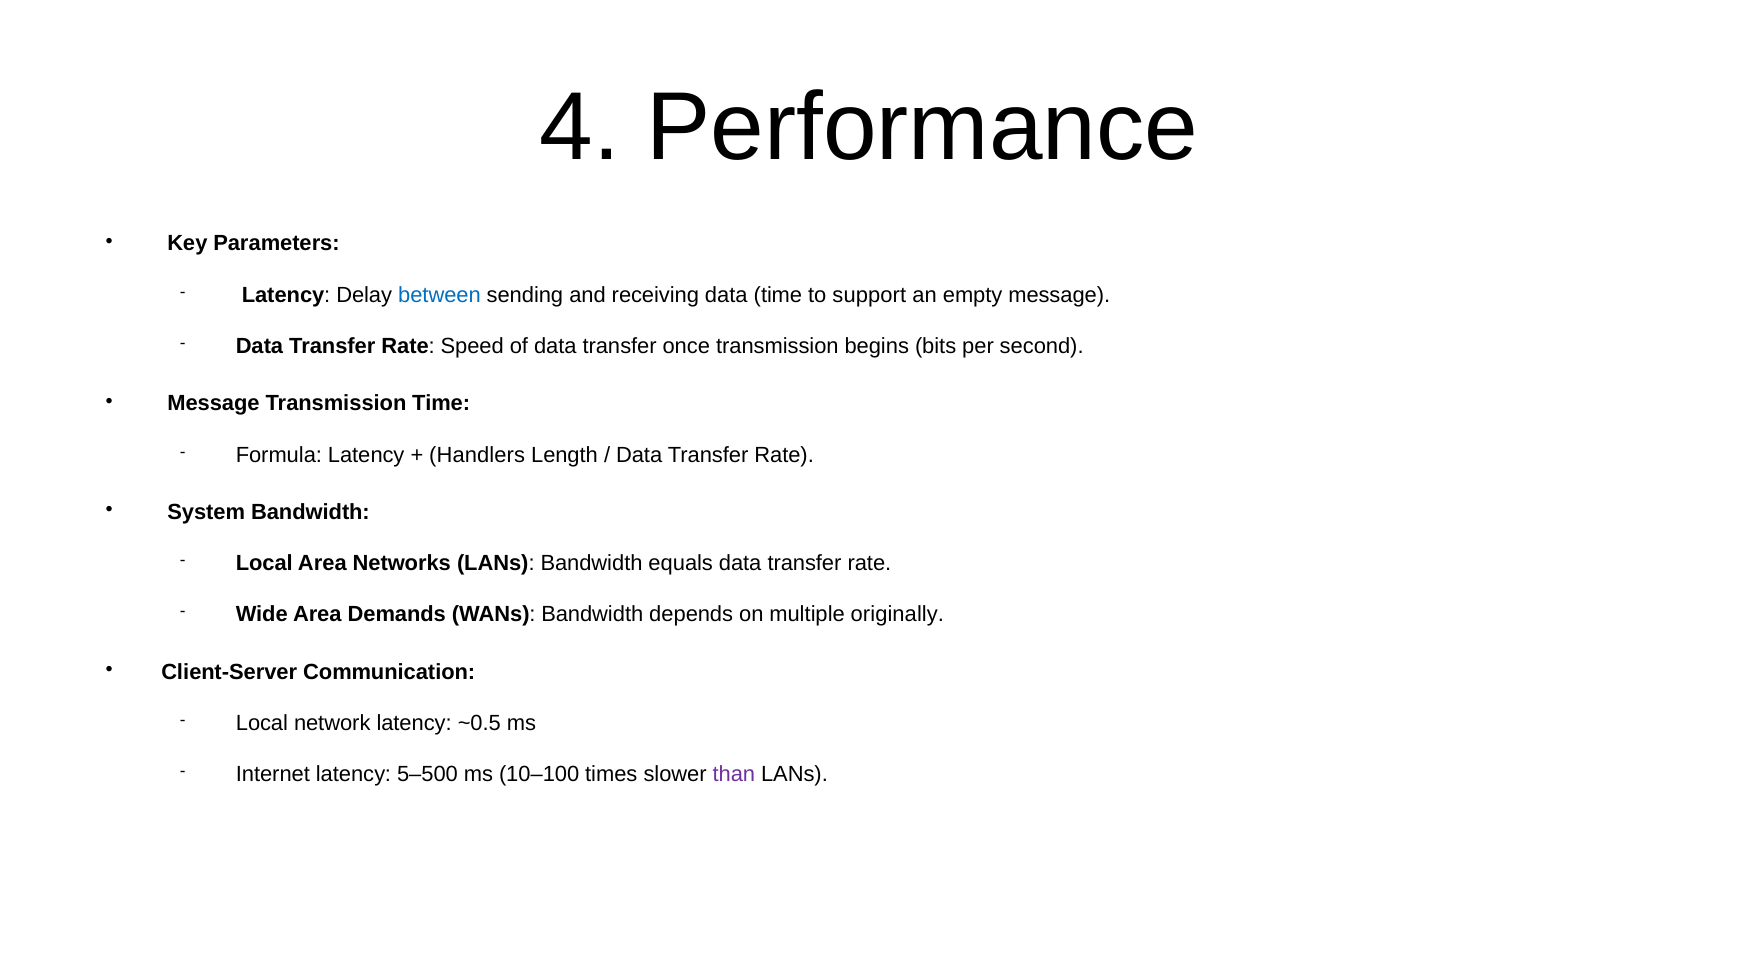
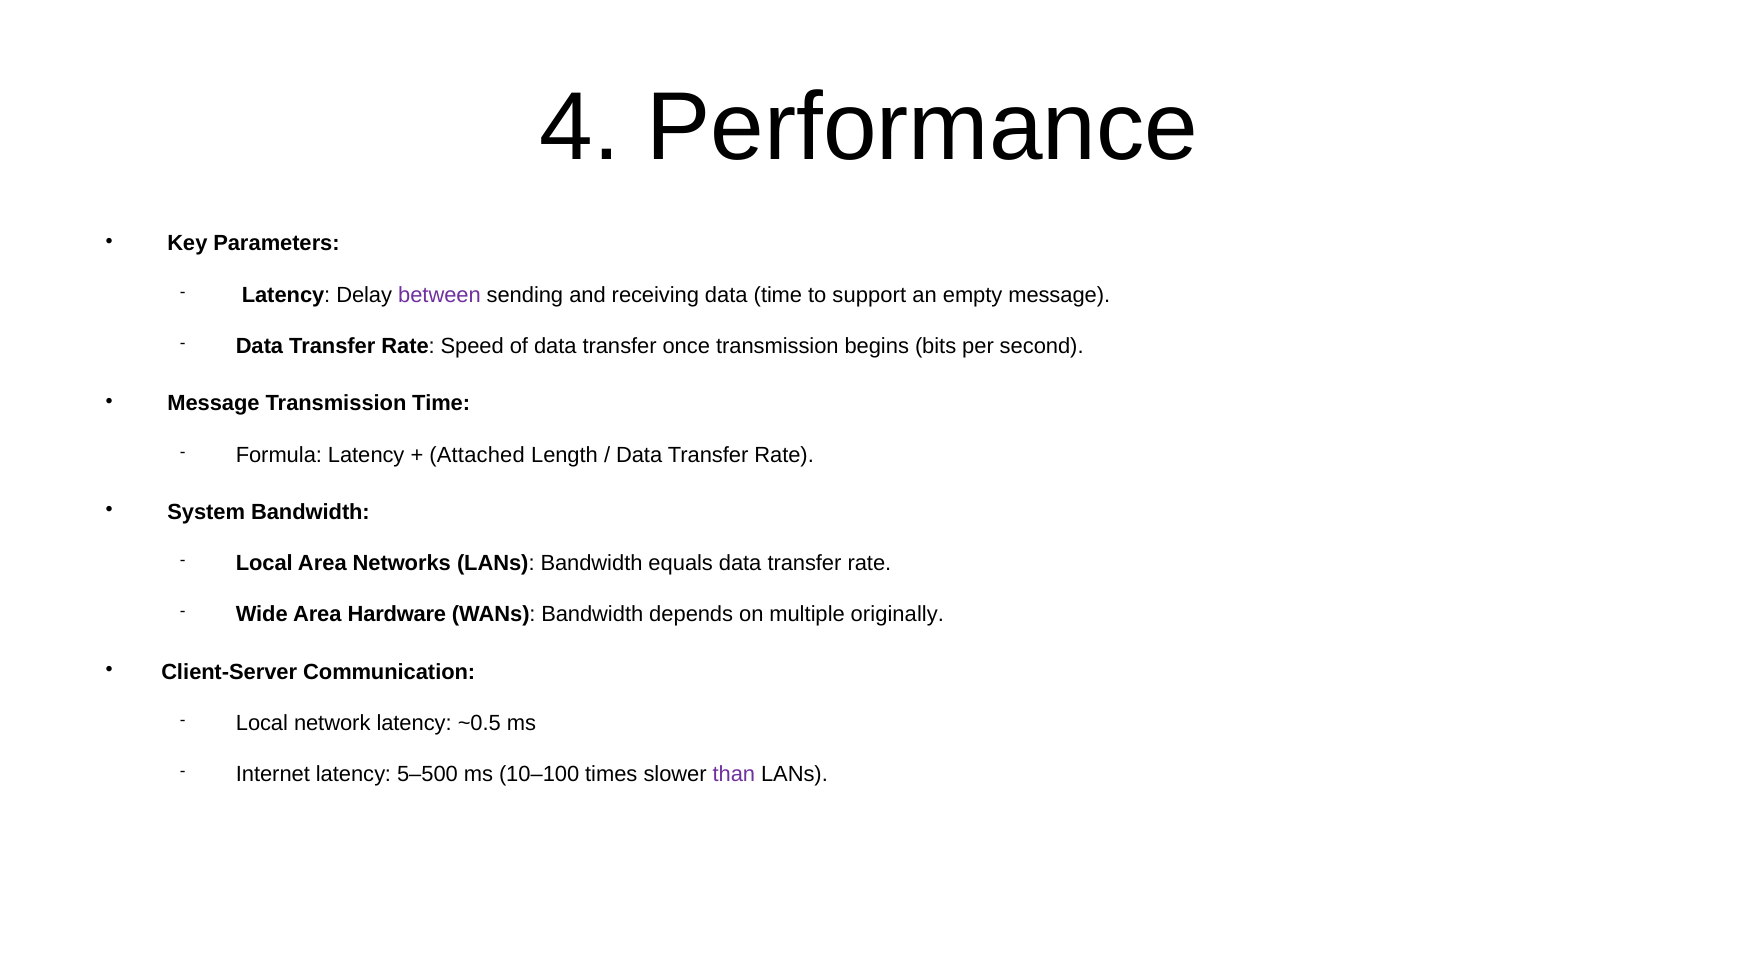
between colour: blue -> purple (439, 295)
Handlers: Handlers -> Attached (477, 454)
Demands: Demands -> Hardware (397, 614)
